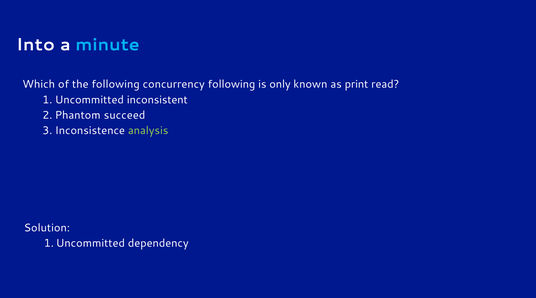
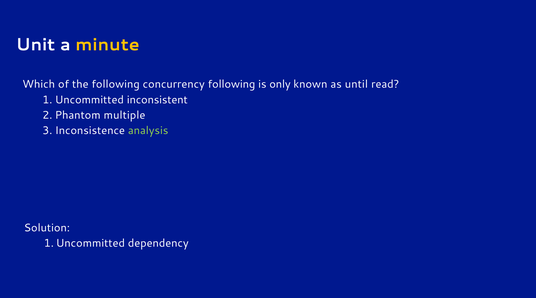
Into: Into -> Unit (36, 45)
minute colour: light blue -> yellow (108, 45)
print: print -> until (356, 84)
succeed: succeed -> multiple (125, 115)
